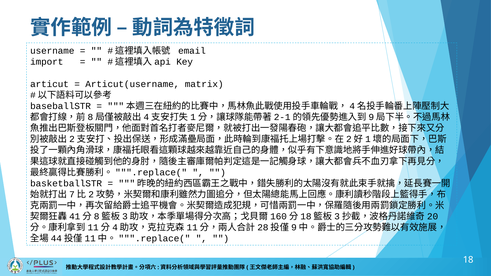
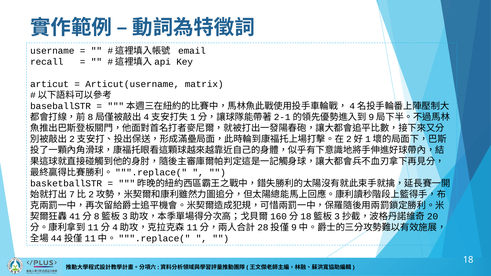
import: import -> recall (47, 62)
